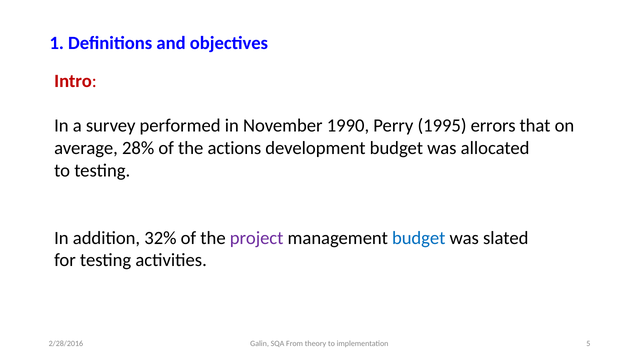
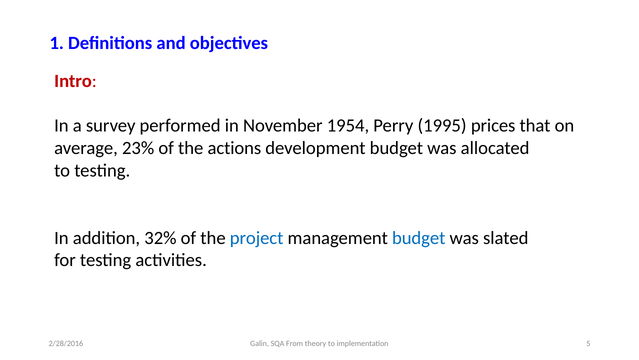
1990: 1990 -> 1954 (348, 126)
errors: errors -> prices (493, 126)
28%: 28% -> 23% (138, 148)
project colour: purple -> blue (257, 237)
